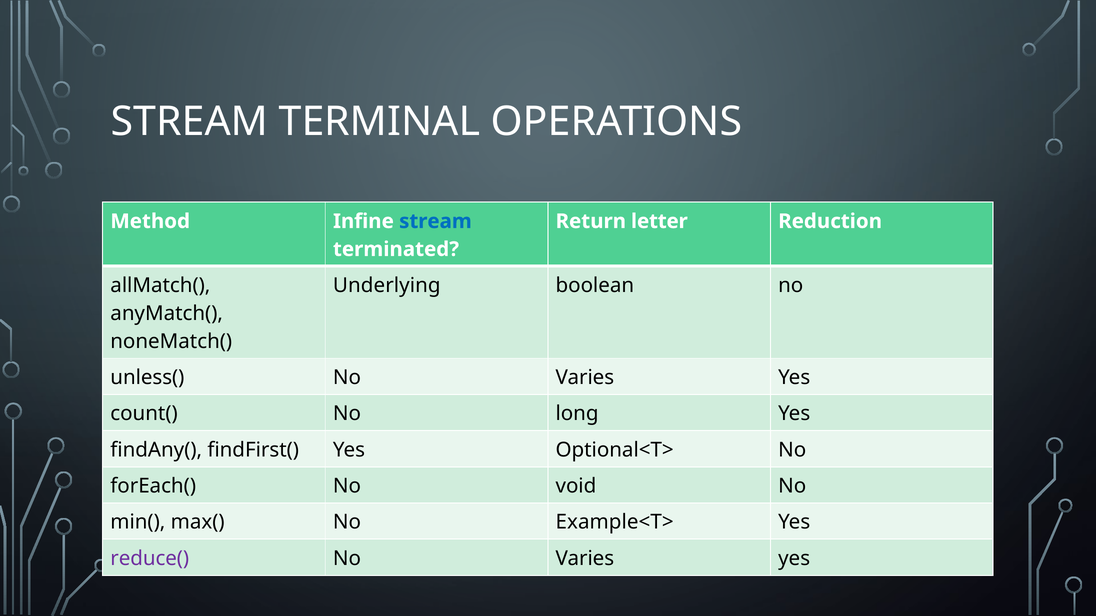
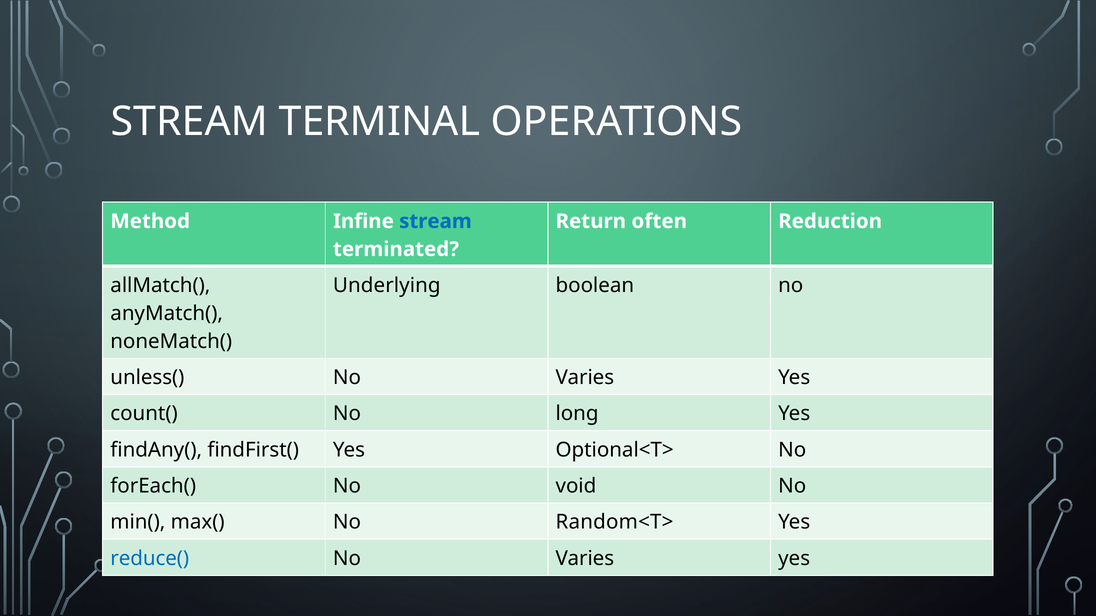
letter: letter -> often (659, 221)
Example<T>: Example<T> -> Random<T> (615, 523)
reduce( colour: purple -> blue (150, 559)
